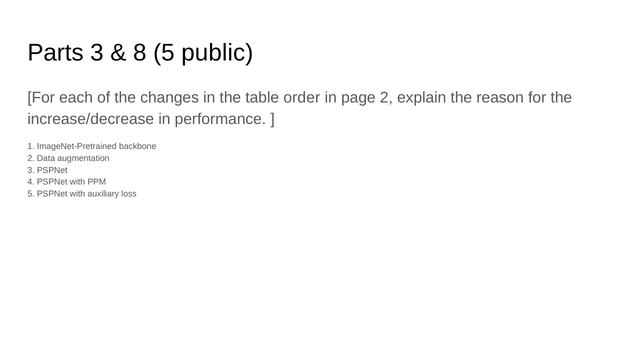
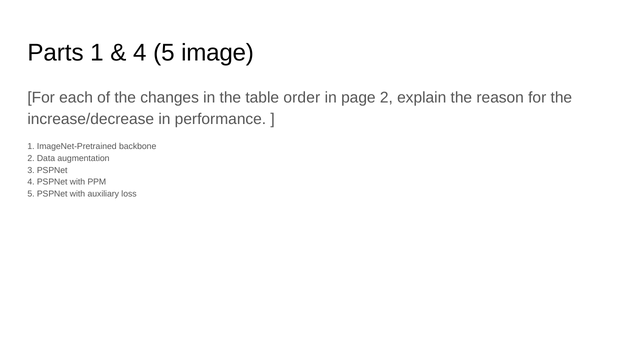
Parts 3: 3 -> 1 (97, 53)
8: 8 -> 4 (140, 53)
public: public -> image (218, 53)
